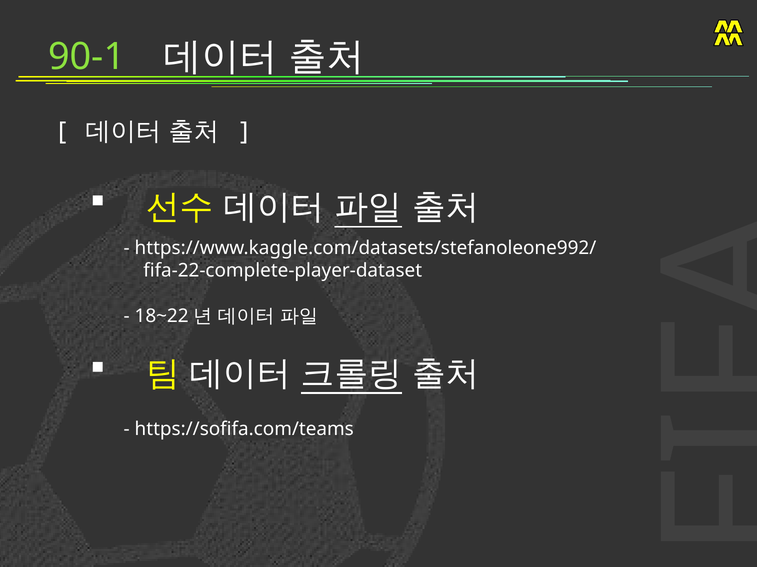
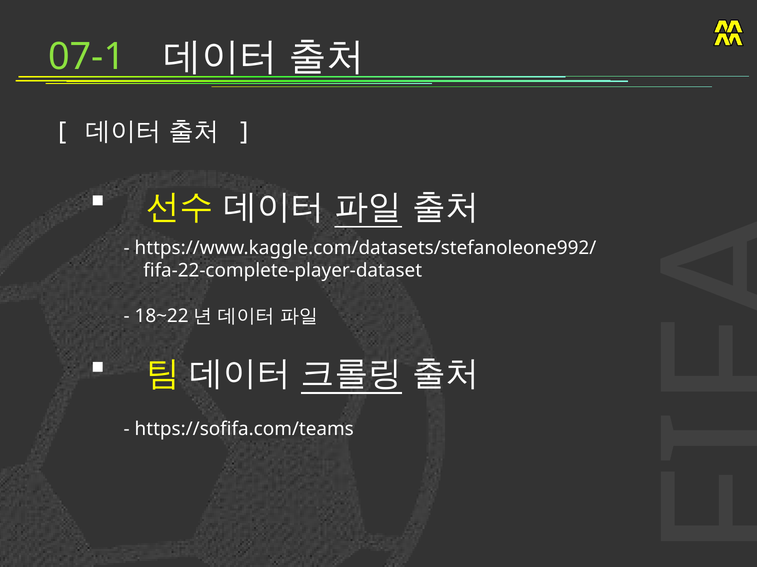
90-1: 90-1 -> 07-1 (87, 57)
